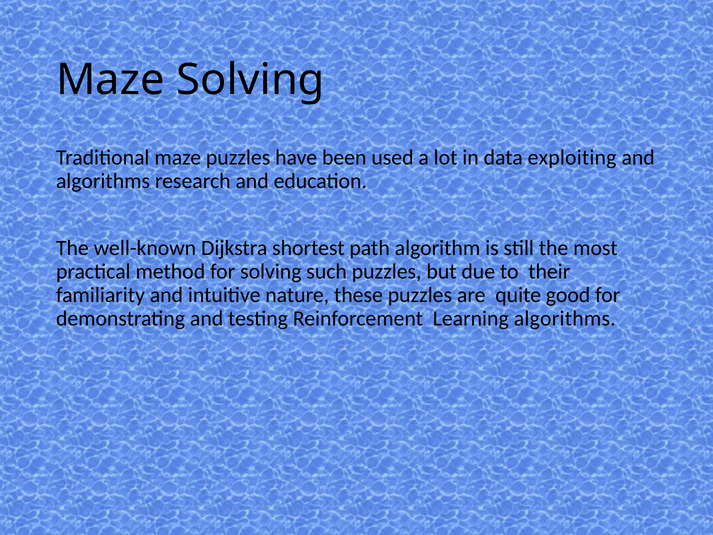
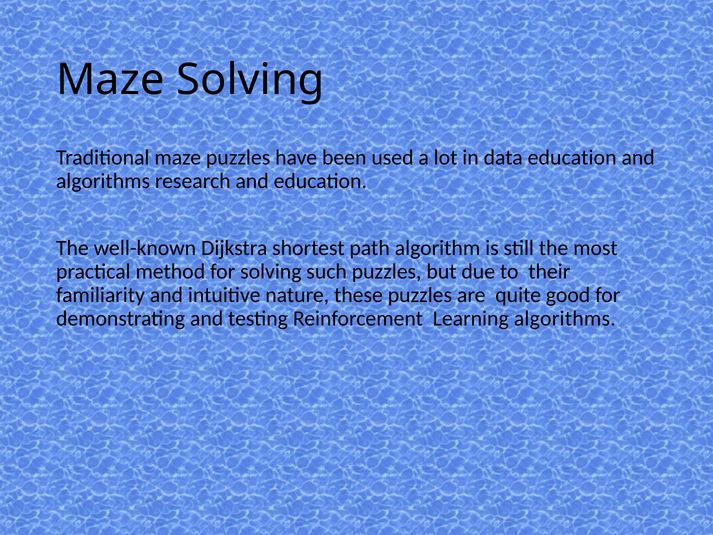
data exploiting: exploiting -> education (572, 157)
